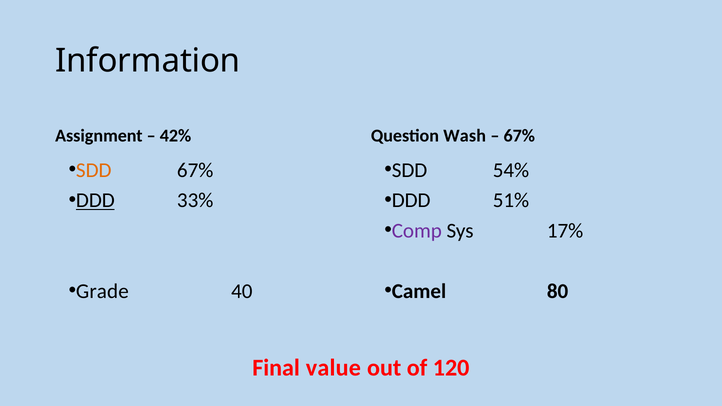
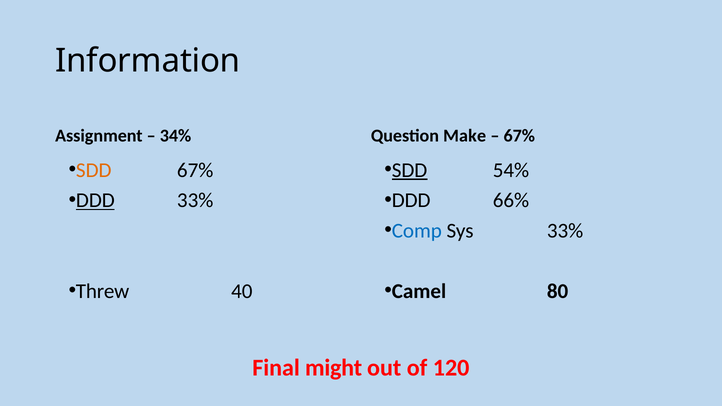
42%: 42% -> 34% (176, 136)
Wash: Wash -> Make (465, 136)
SDD underline: none -> present (410, 170)
51%: 51% -> 66% (511, 200)
Comp colour: purple -> blue (417, 231)
Sys 17%: 17% -> 33% (565, 231)
Grade: Grade -> Threw (103, 291)
value: value -> might (334, 368)
